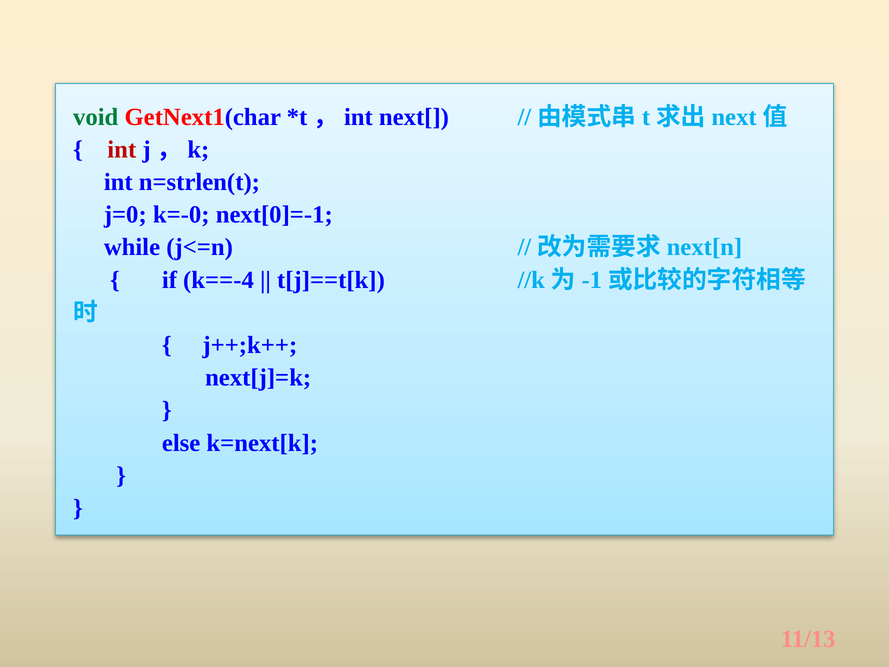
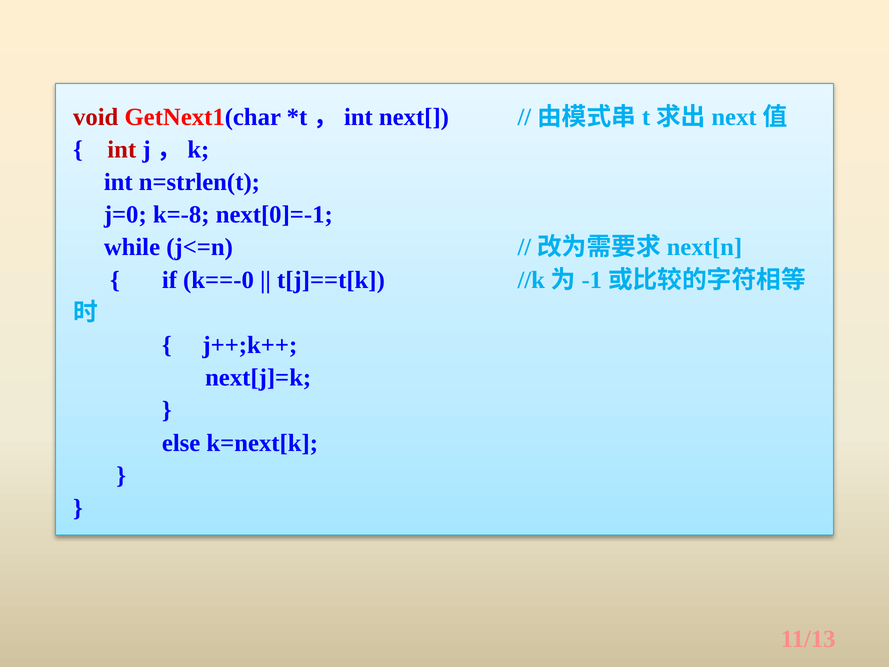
void colour: green -> red (96, 117)
k=-0: k=-0 -> k=-8 (181, 215)
k==-4: k==-4 -> k==-0 (218, 280)
